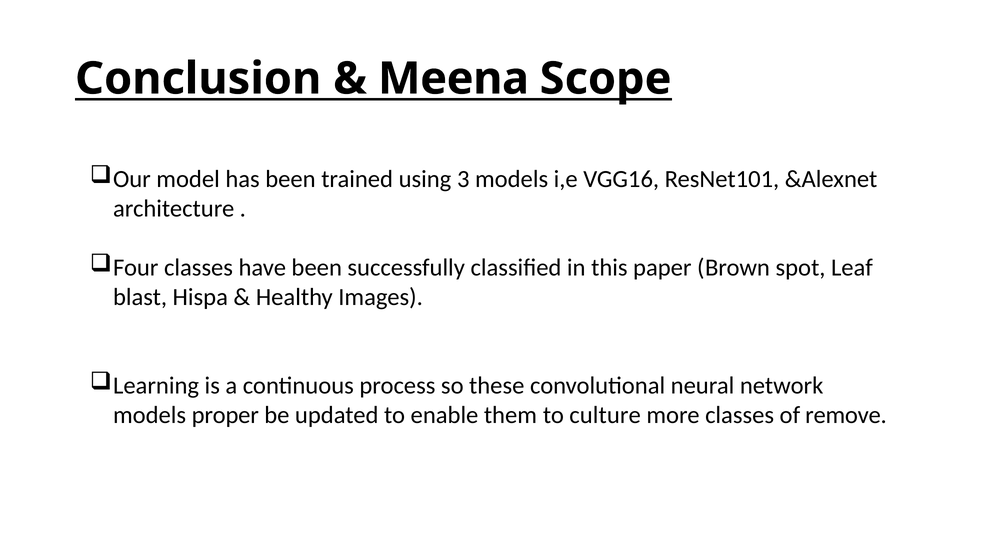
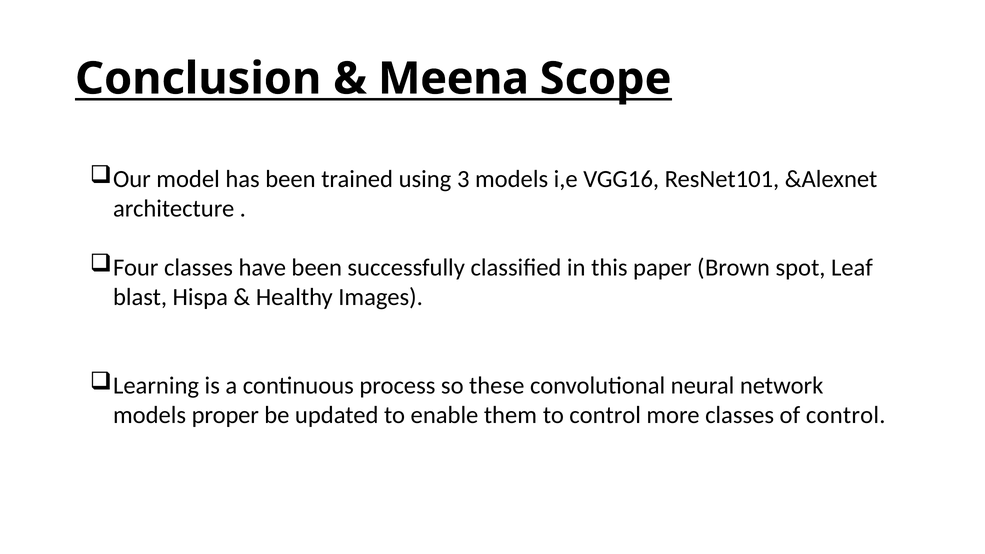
to culture: culture -> control (605, 415)
of remove: remove -> control (846, 415)
